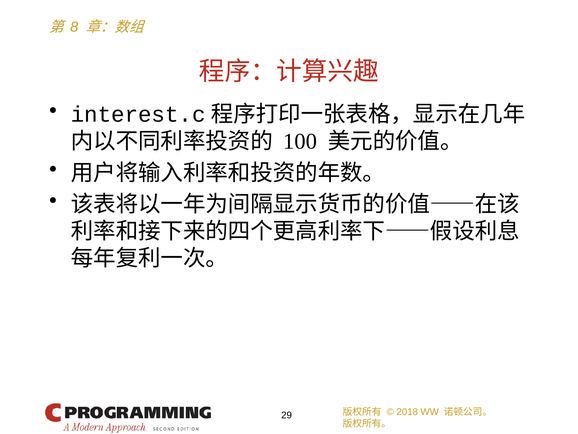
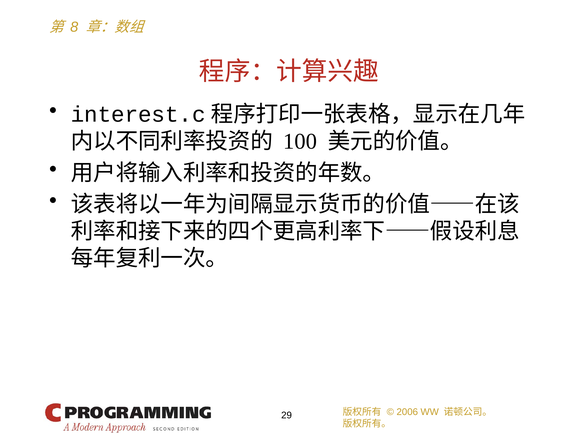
2018: 2018 -> 2006 (407, 412)
